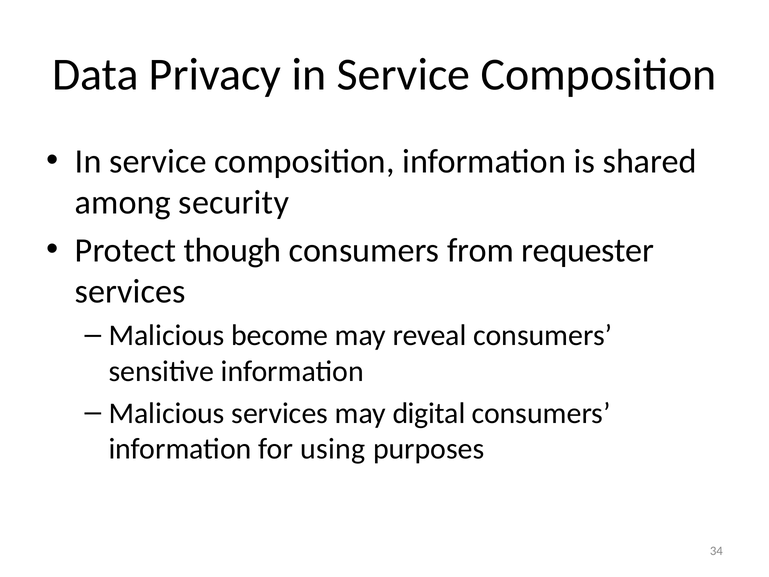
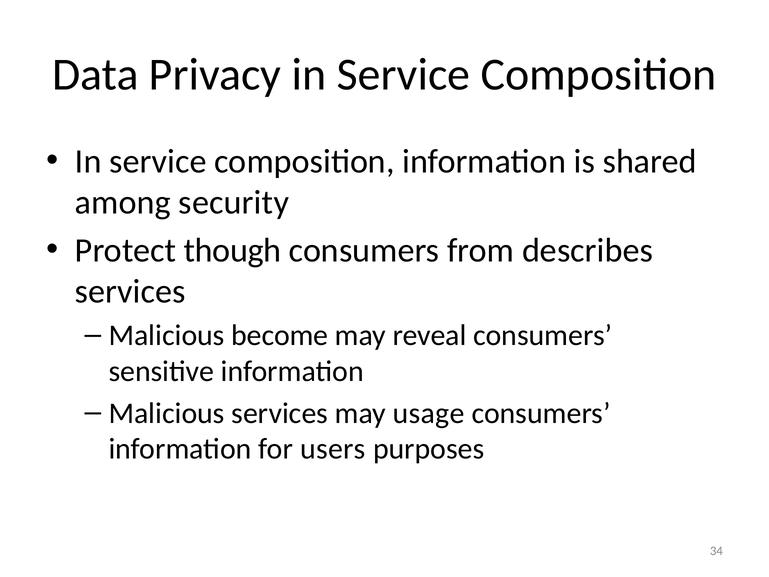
requester: requester -> describes (588, 250)
digital: digital -> usage (429, 413)
using: using -> users (333, 449)
